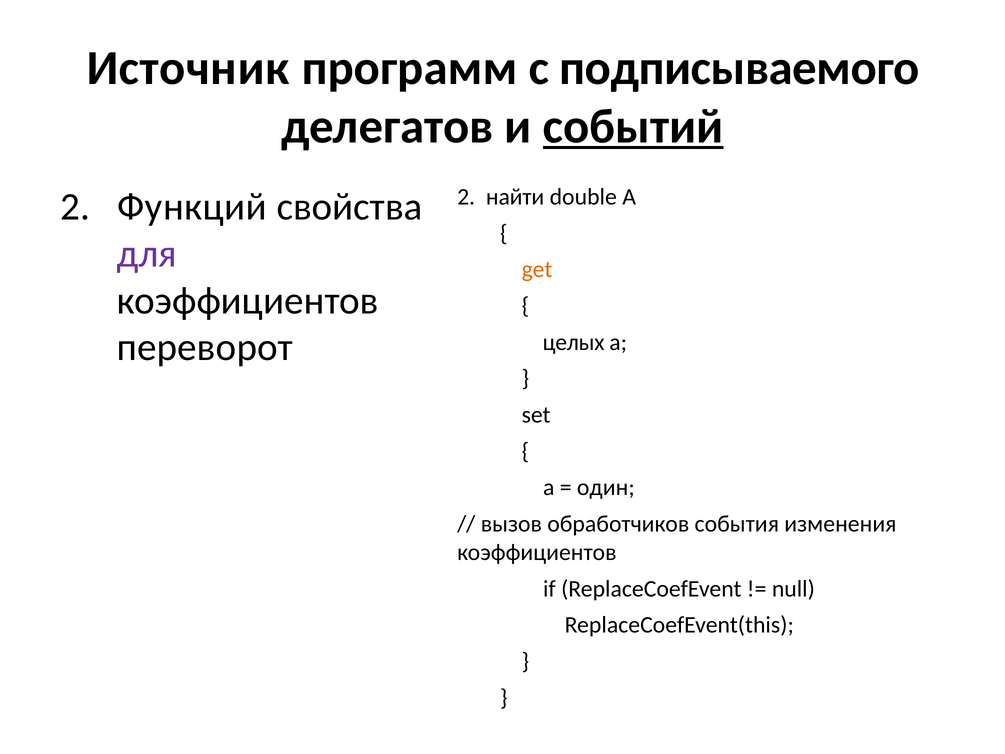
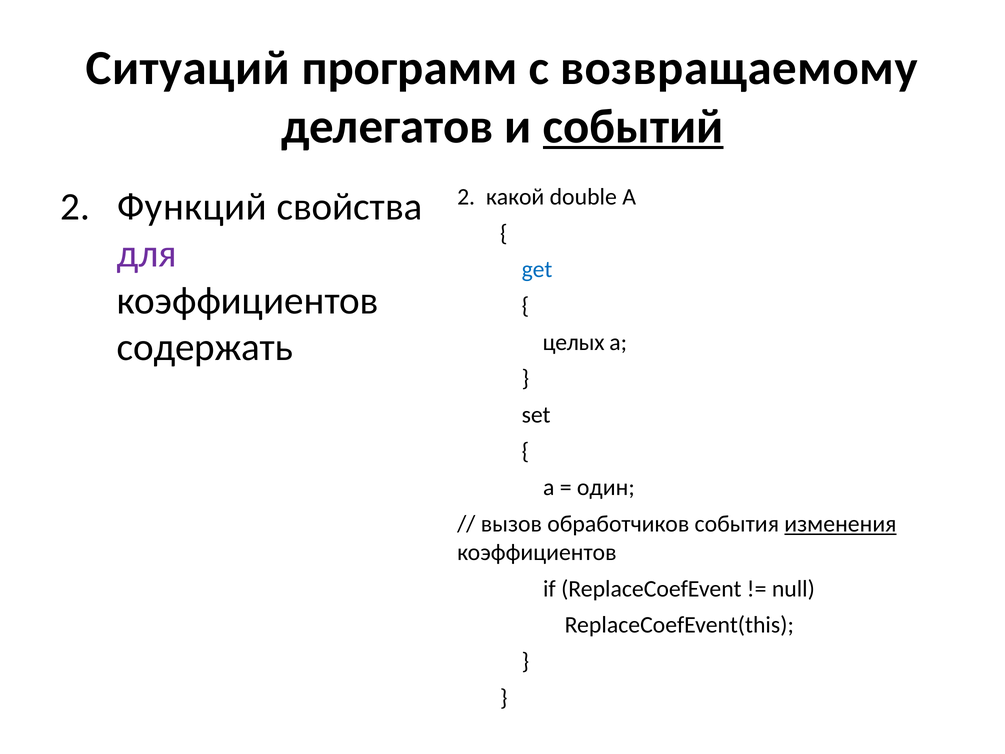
Источник: Источник -> Ситуаций (188, 68)
подписываемого: подписываемого -> возвращаемому (739, 68)
найти: найти -> какой (515, 197)
get colour: orange -> blue (537, 269)
переворот: переворот -> содержать (205, 347)
изменения underline: none -> present (840, 524)
